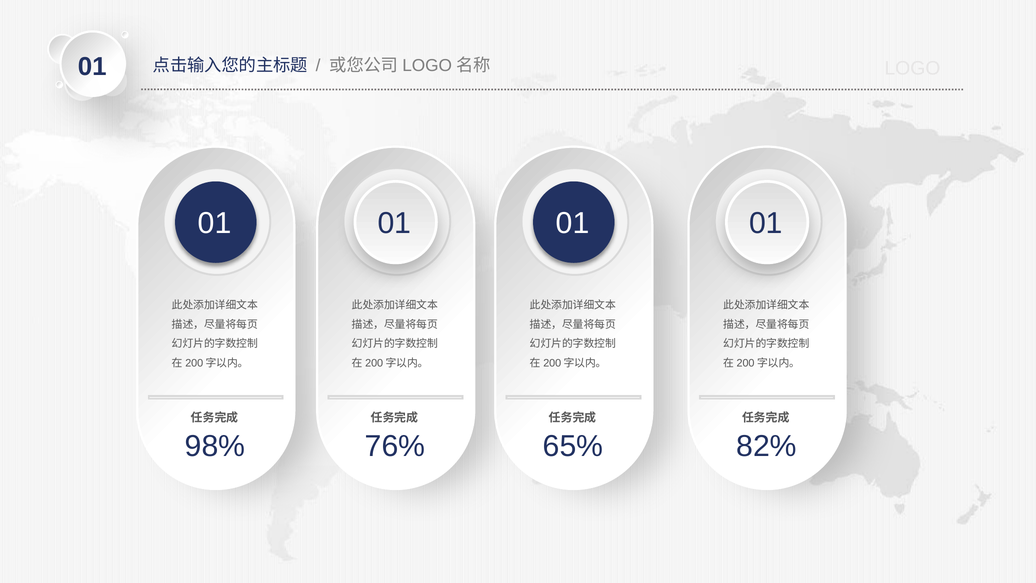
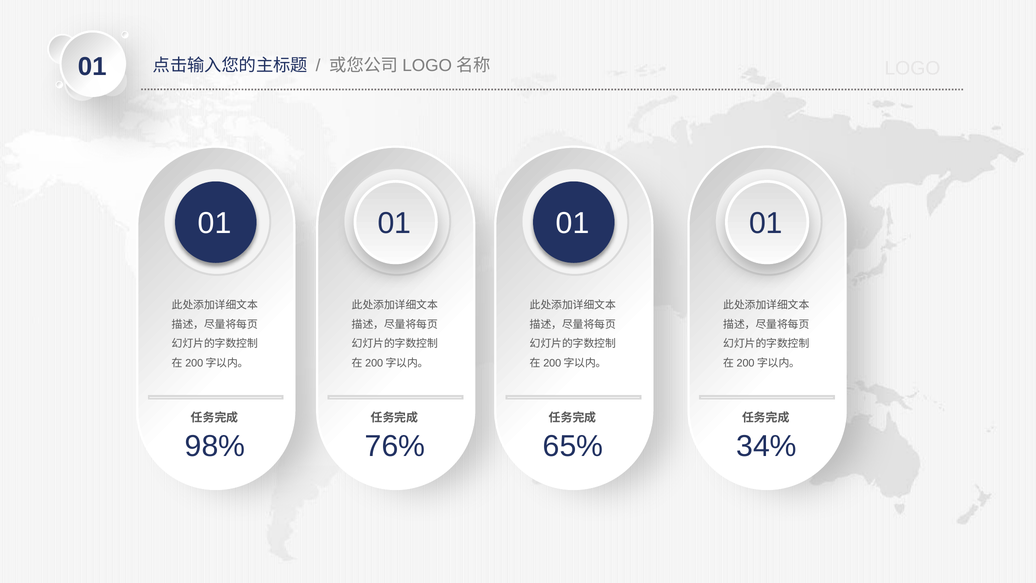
82%: 82% -> 34% (766, 446)
